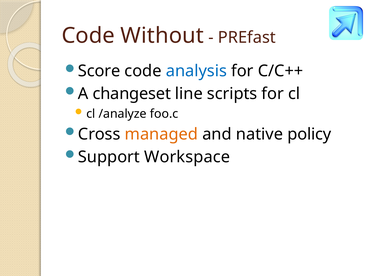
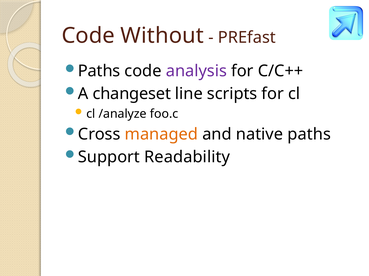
Score: Score -> Paths (99, 71)
analysis colour: blue -> purple (196, 71)
native policy: policy -> paths (309, 135)
Workspace: Workspace -> Readability (187, 157)
